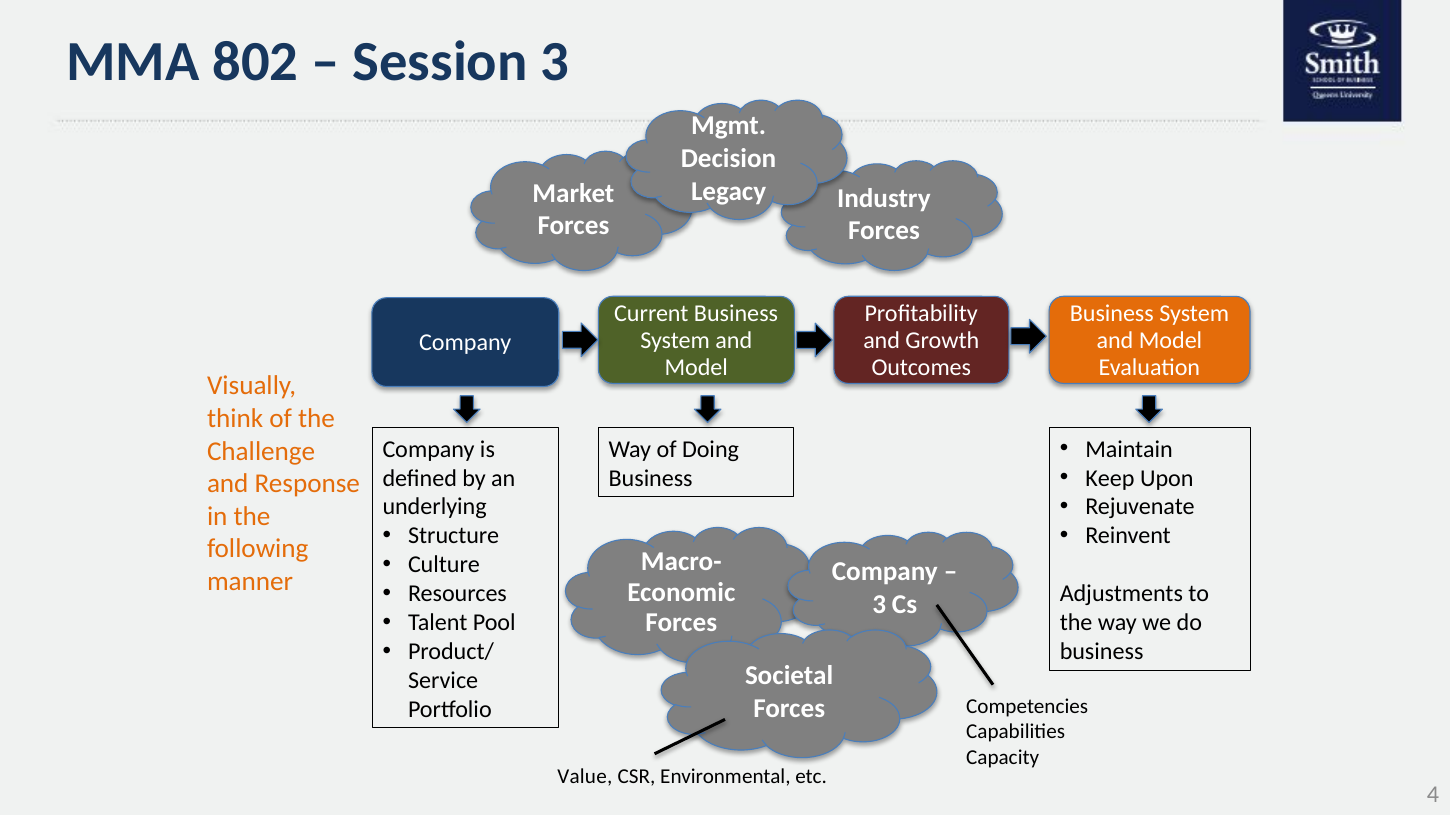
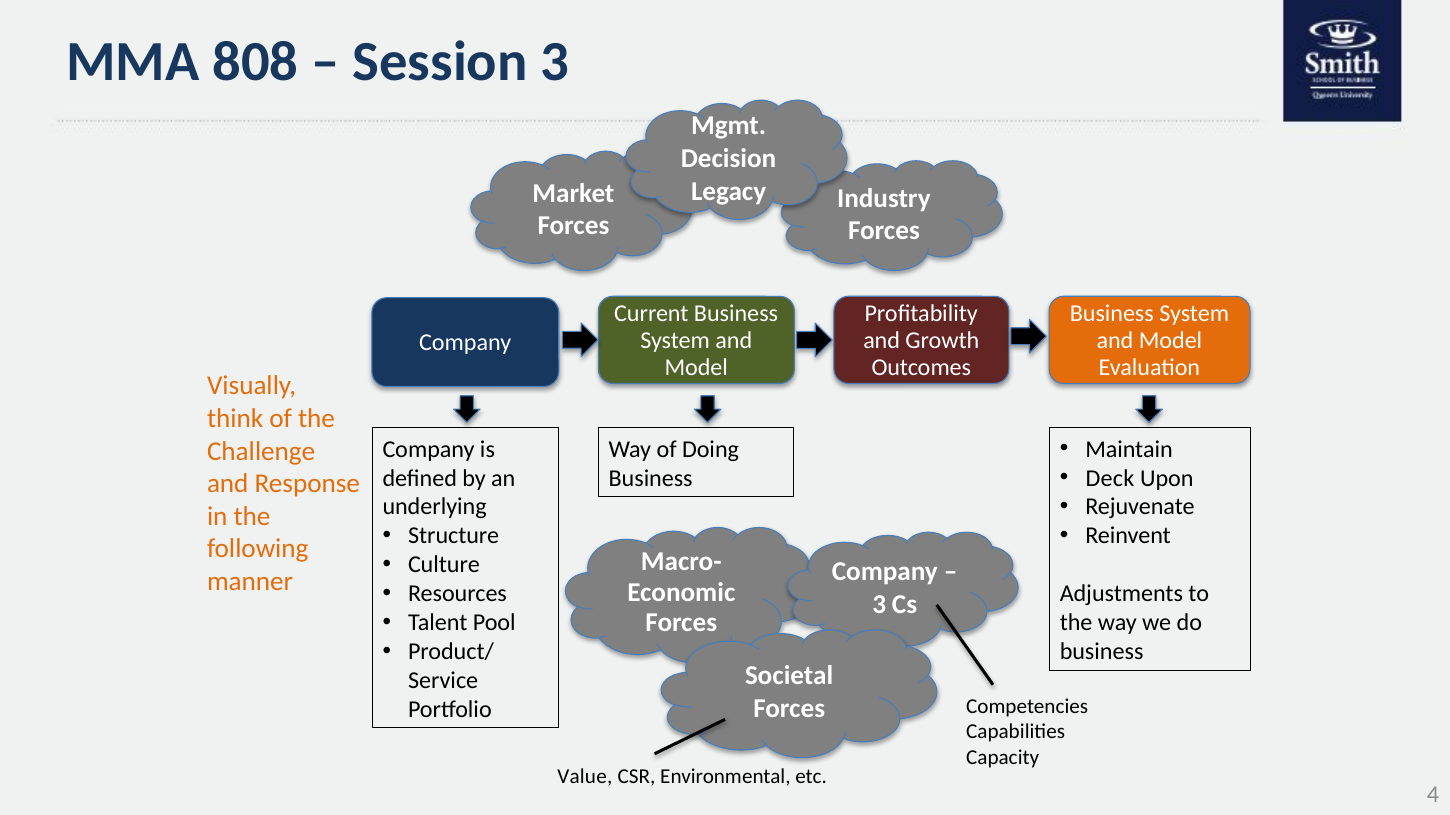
802: 802 -> 808 (256, 62)
Keep: Keep -> Deck (1110, 478)
